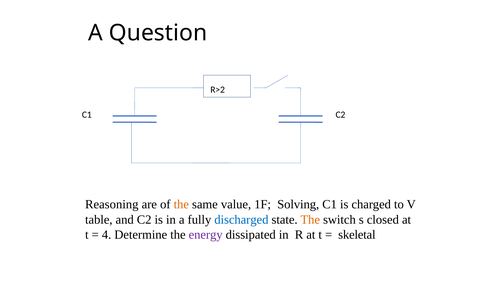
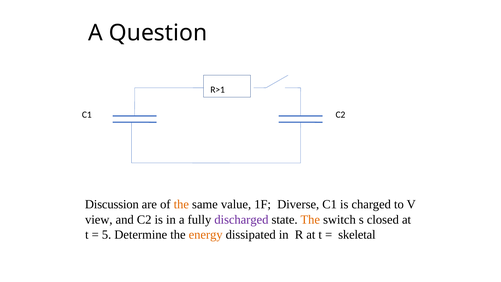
R>2: R>2 -> R>1 (218, 90)
Reasoning: Reasoning -> Discussion (112, 204)
Solving: Solving -> Diverse (298, 204)
table: table -> view (99, 219)
discharged colour: blue -> purple (241, 219)
4: 4 -> 5 (107, 234)
energy colour: purple -> orange (206, 234)
